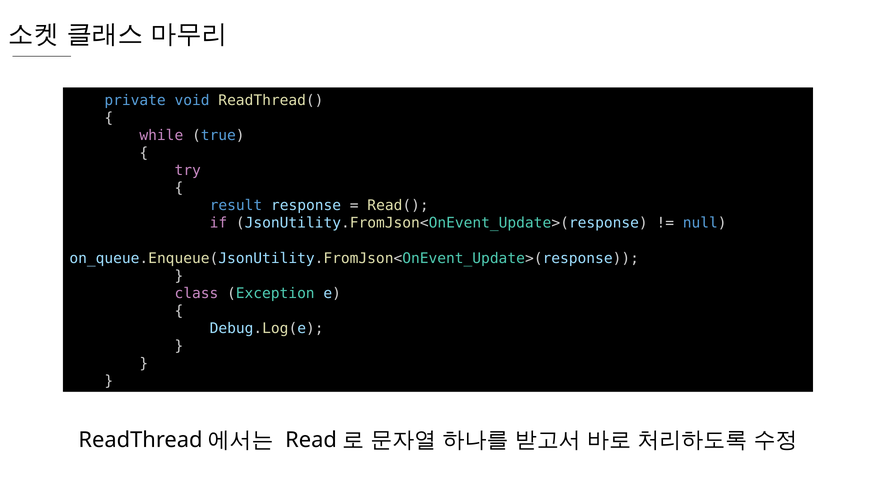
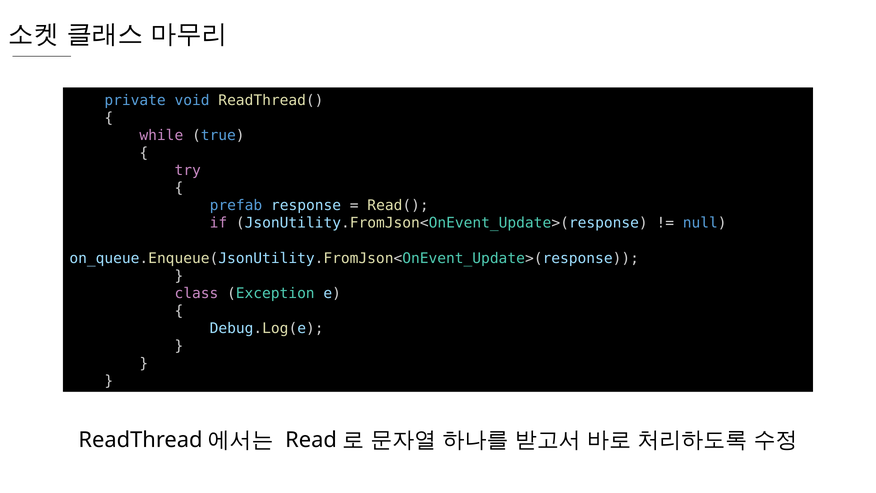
result: result -> prefab (236, 206)
